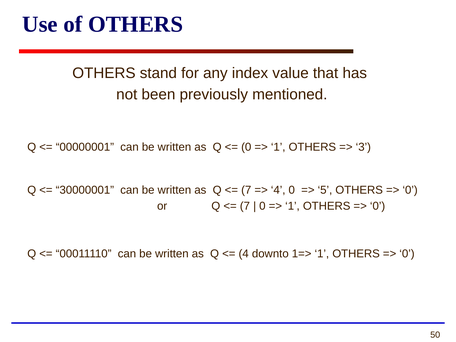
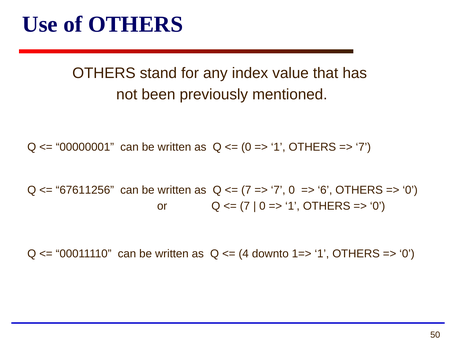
3: 3 -> 7 (363, 147)
30000001: 30000001 -> 67611256 (85, 190)
4: 4 -> 7 (278, 190)
5: 5 -> 6 (325, 190)
